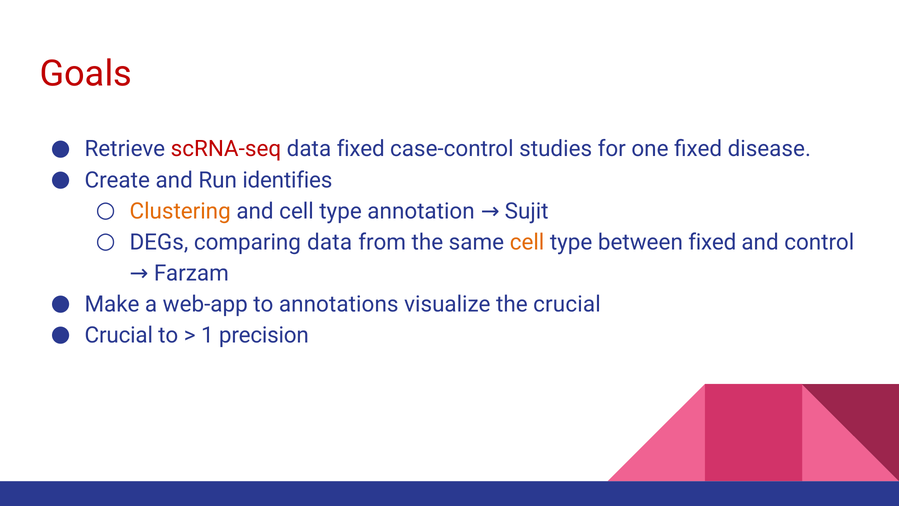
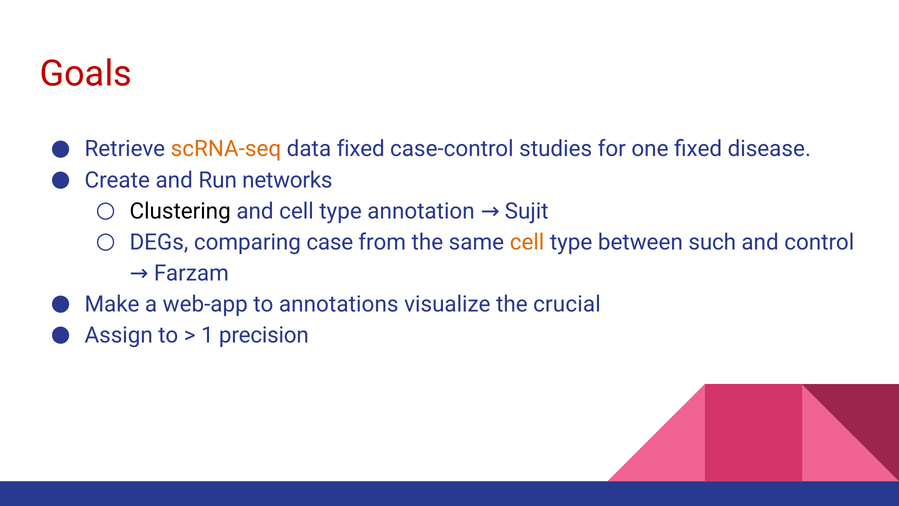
scRNA-seq colour: red -> orange (226, 149)
identifies: identifies -> networks (287, 180)
Clustering colour: orange -> black (180, 211)
comparing data: data -> case (330, 242)
between fixed: fixed -> such (712, 242)
Crucial: Crucial -> Assign (119, 335)
